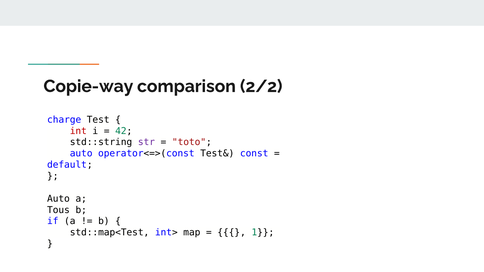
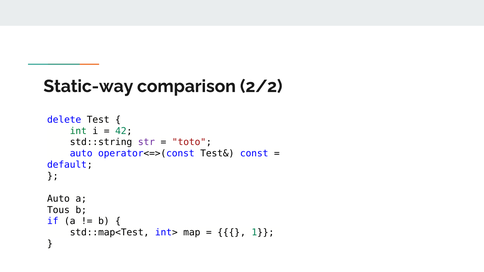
Copie-way: Copie-way -> Static-way (88, 86)
charge: charge -> delete (64, 120)
int colour: red -> green (78, 131)
